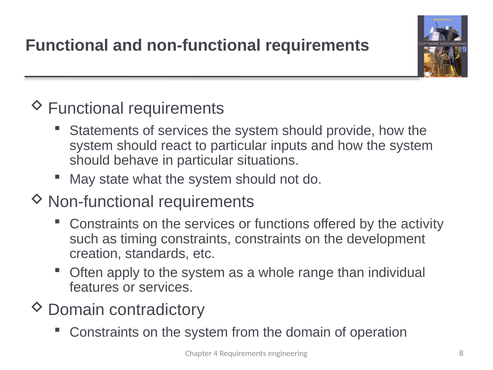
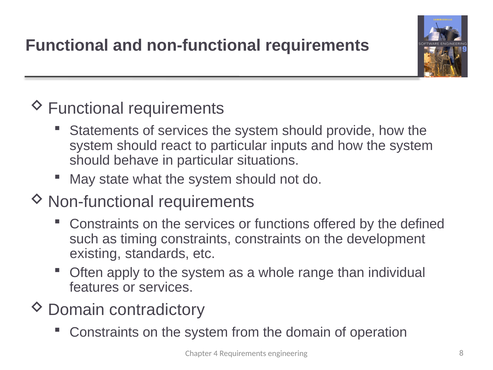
activity: activity -> defined (422, 224)
creation: creation -> existing (95, 254)
